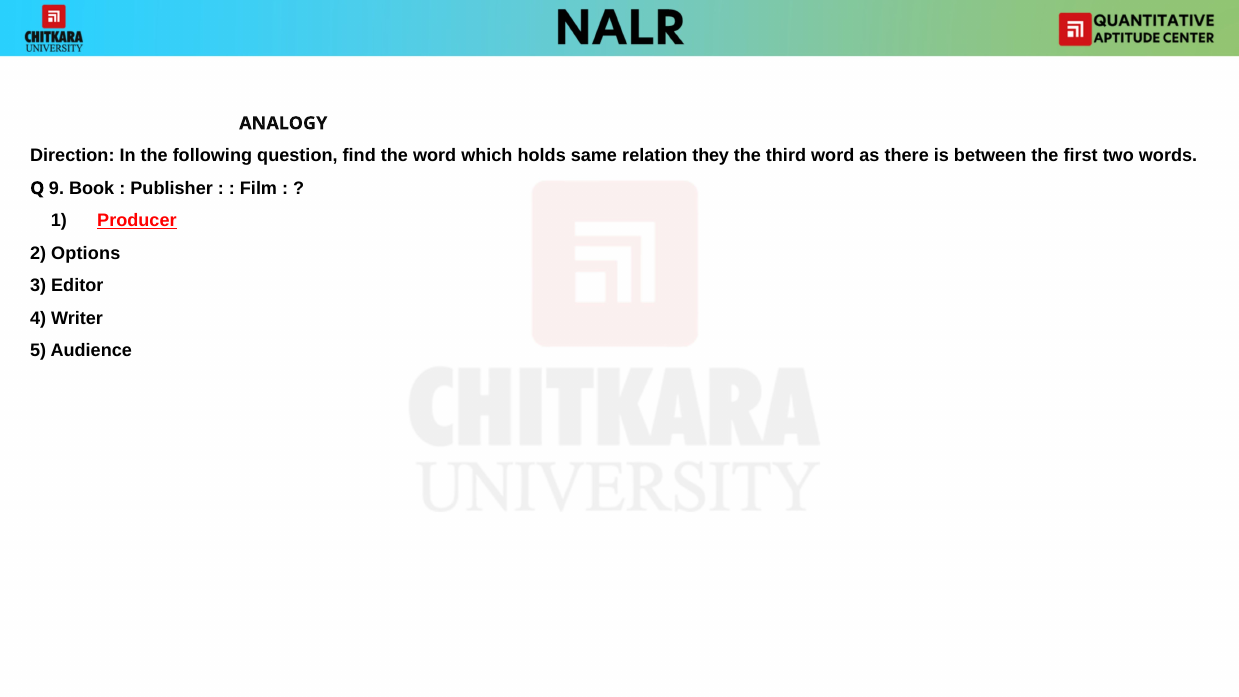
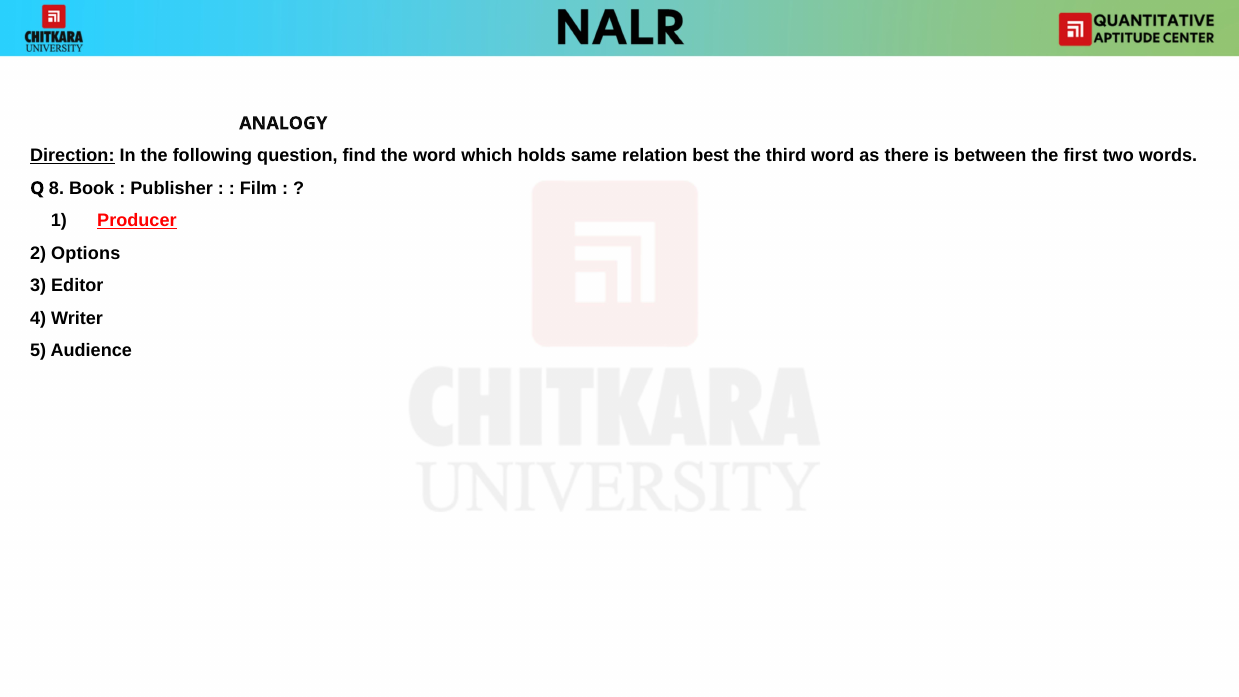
Direction underline: none -> present (72, 156)
they: they -> best (711, 156)
9: 9 -> 8 (57, 188)
